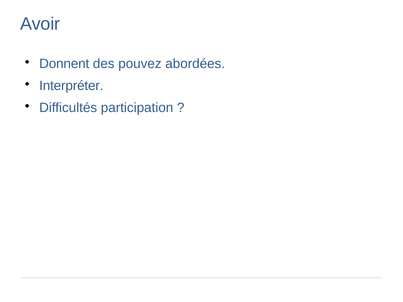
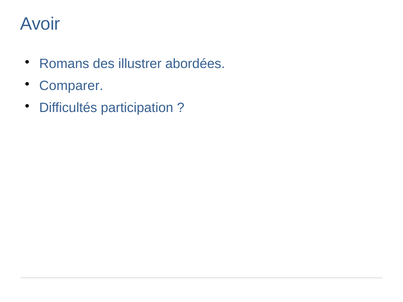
Donnent: Donnent -> Romans (64, 64)
pouvez: pouvez -> illustrer (140, 64)
Interpréter: Interpréter -> Comparer (71, 86)
